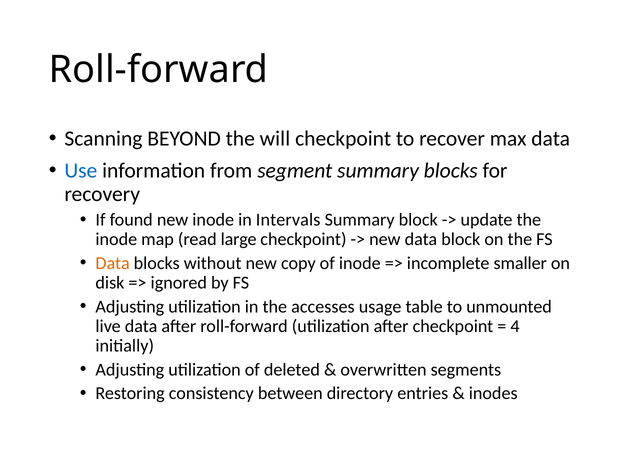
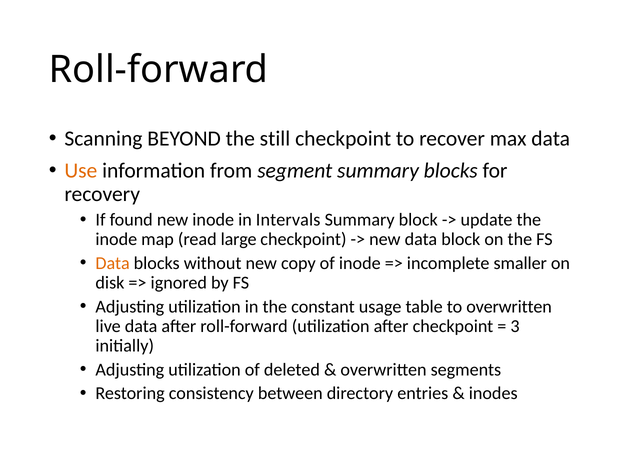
will: will -> still (275, 139)
Use colour: blue -> orange (81, 171)
accesses: accesses -> constant (323, 306)
to unmounted: unmounted -> overwritten (509, 306)
4: 4 -> 3 (515, 326)
